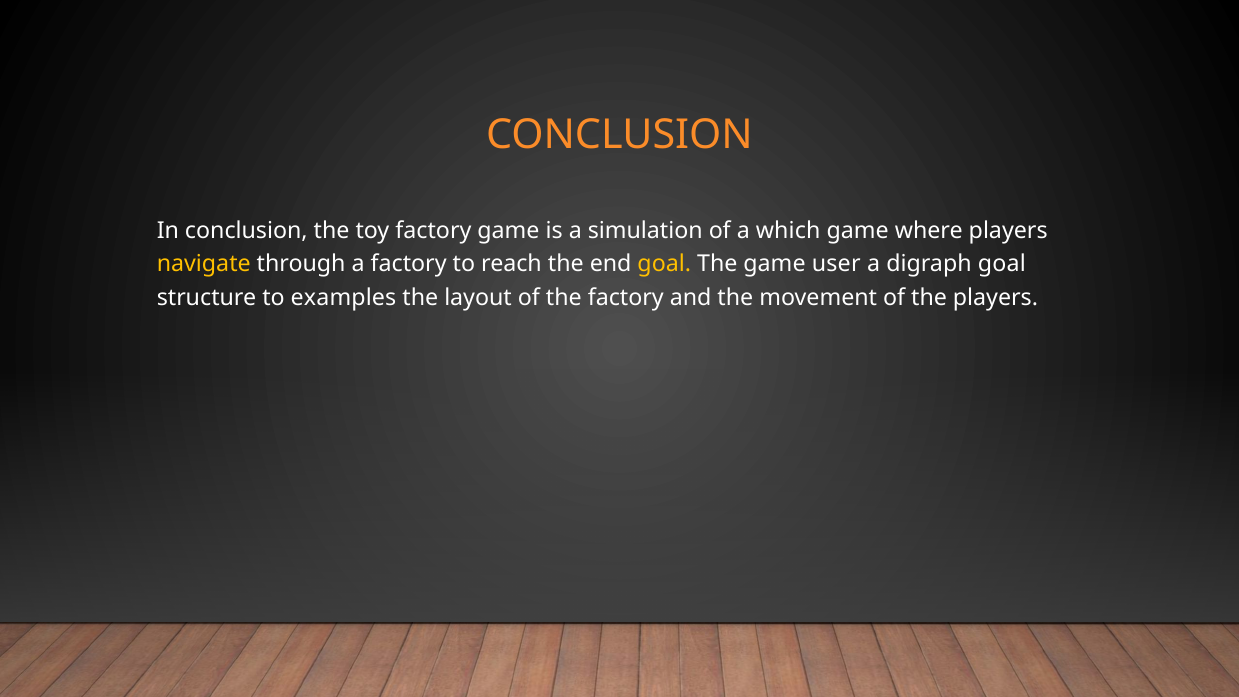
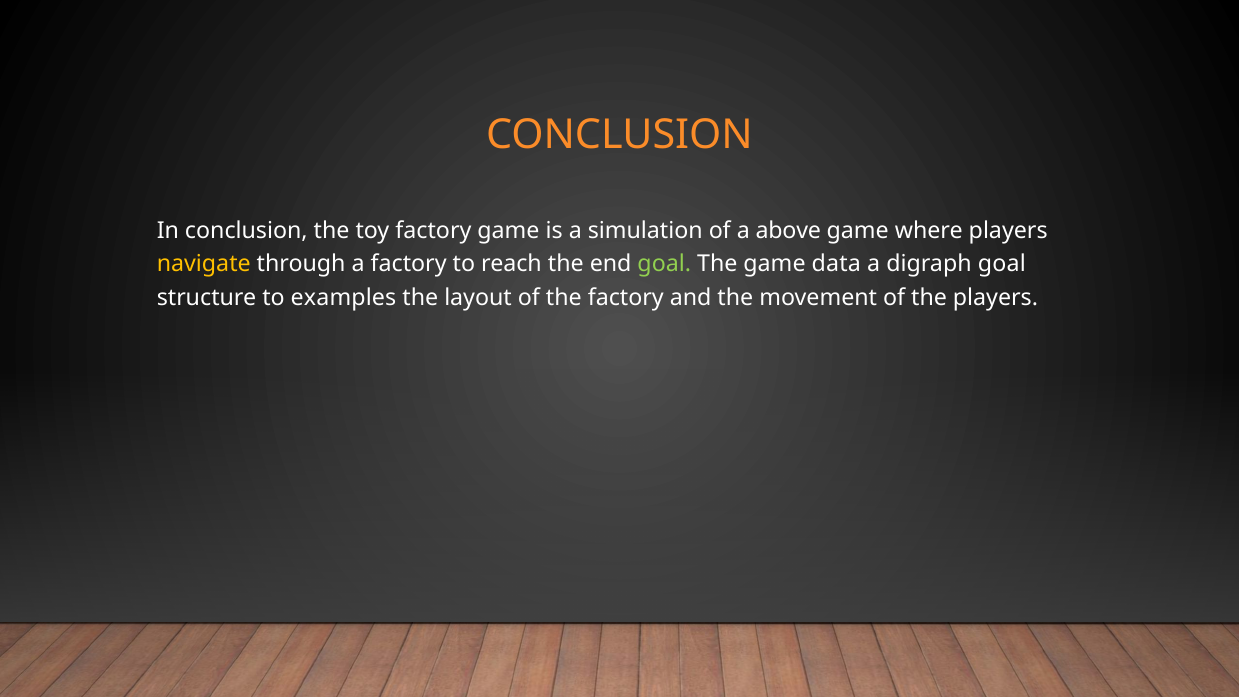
which: which -> above (788, 231)
goal colour: yellow -> light green (664, 264)
user: user -> data (836, 264)
